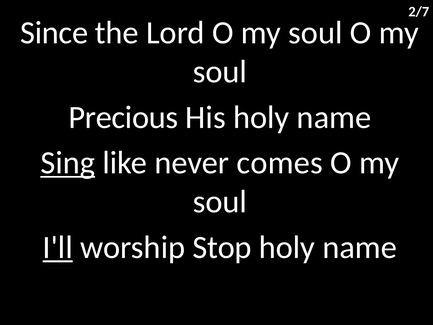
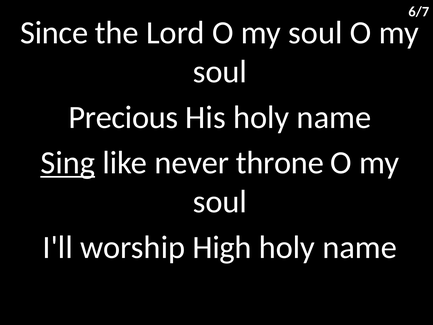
2/7: 2/7 -> 6/7 (419, 12)
comes: comes -> throne (280, 163)
I'll underline: present -> none (58, 247)
Stop: Stop -> High (222, 247)
